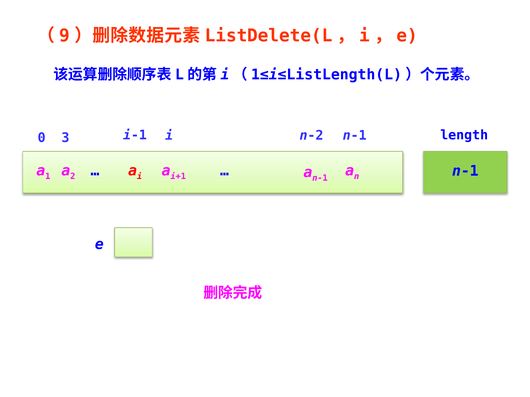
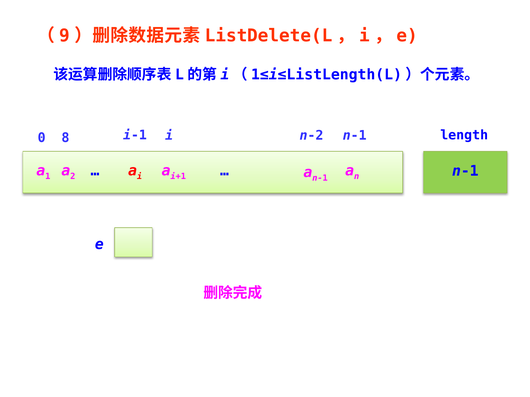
3: 3 -> 8 (65, 138)
